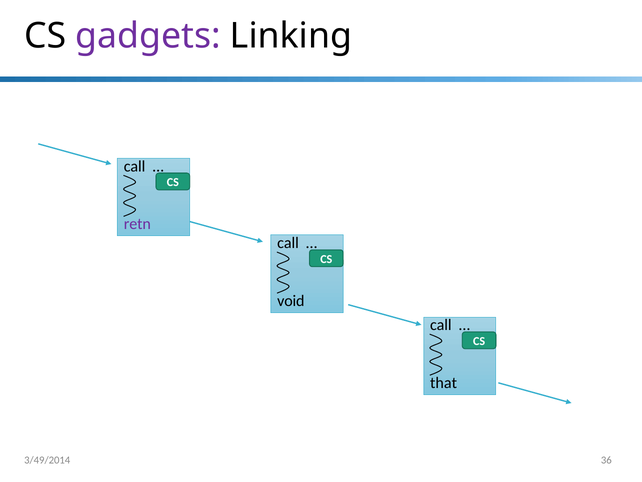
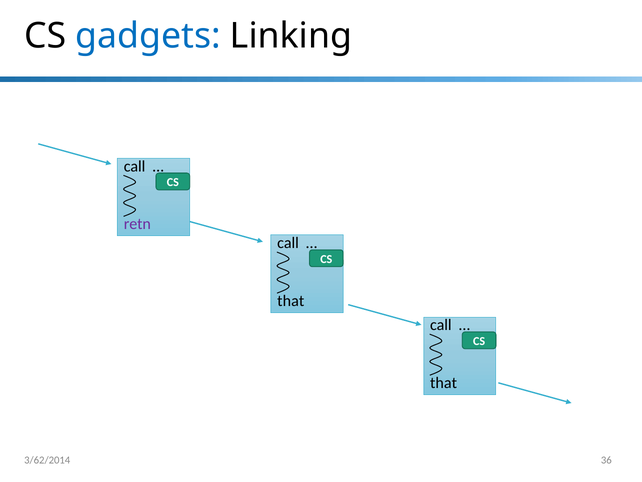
gadgets colour: purple -> blue (148, 36)
void: void -> that (291, 301)
3/49/2014: 3/49/2014 -> 3/62/2014 (47, 460)
